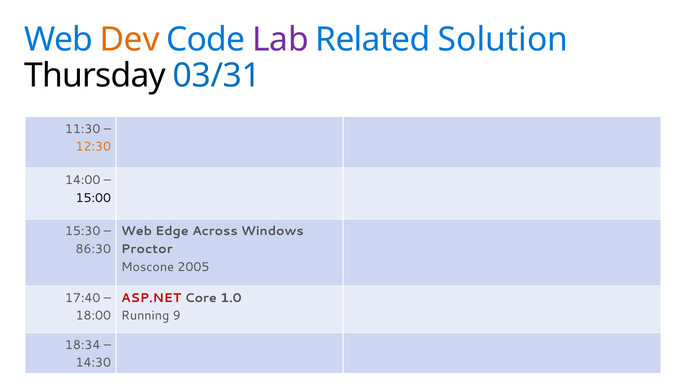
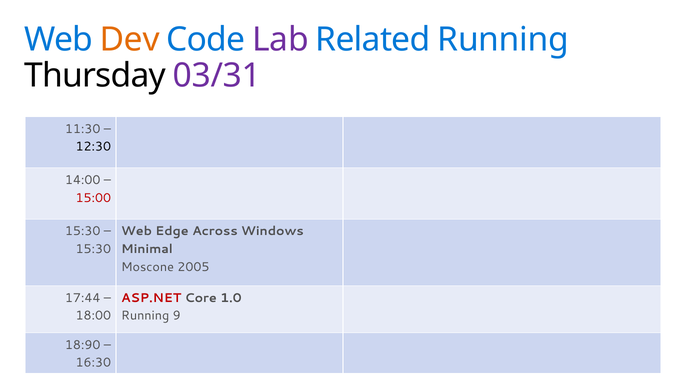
Related Solution: Solution -> Running (503, 39)
03/31 colour: blue -> purple (217, 76)
12:30 colour: orange -> black (93, 147)
15:00 colour: black -> red (93, 198)
86:30: 86:30 -> 15:30 (93, 249)
Proctor: Proctor -> Minimal (147, 249)
17:40: 17:40 -> 17:44 (83, 298)
18:34: 18:34 -> 18:90 (83, 345)
14:30: 14:30 -> 16:30 (93, 363)
